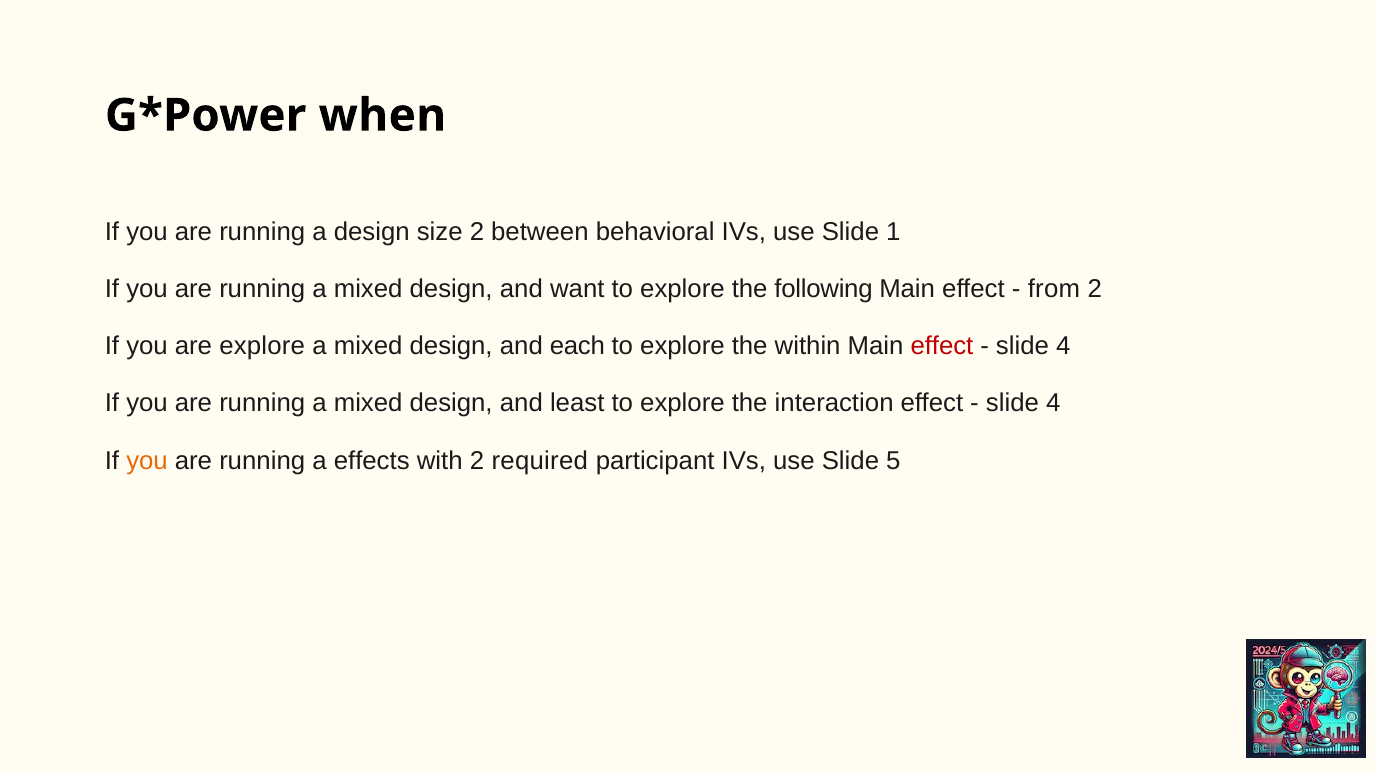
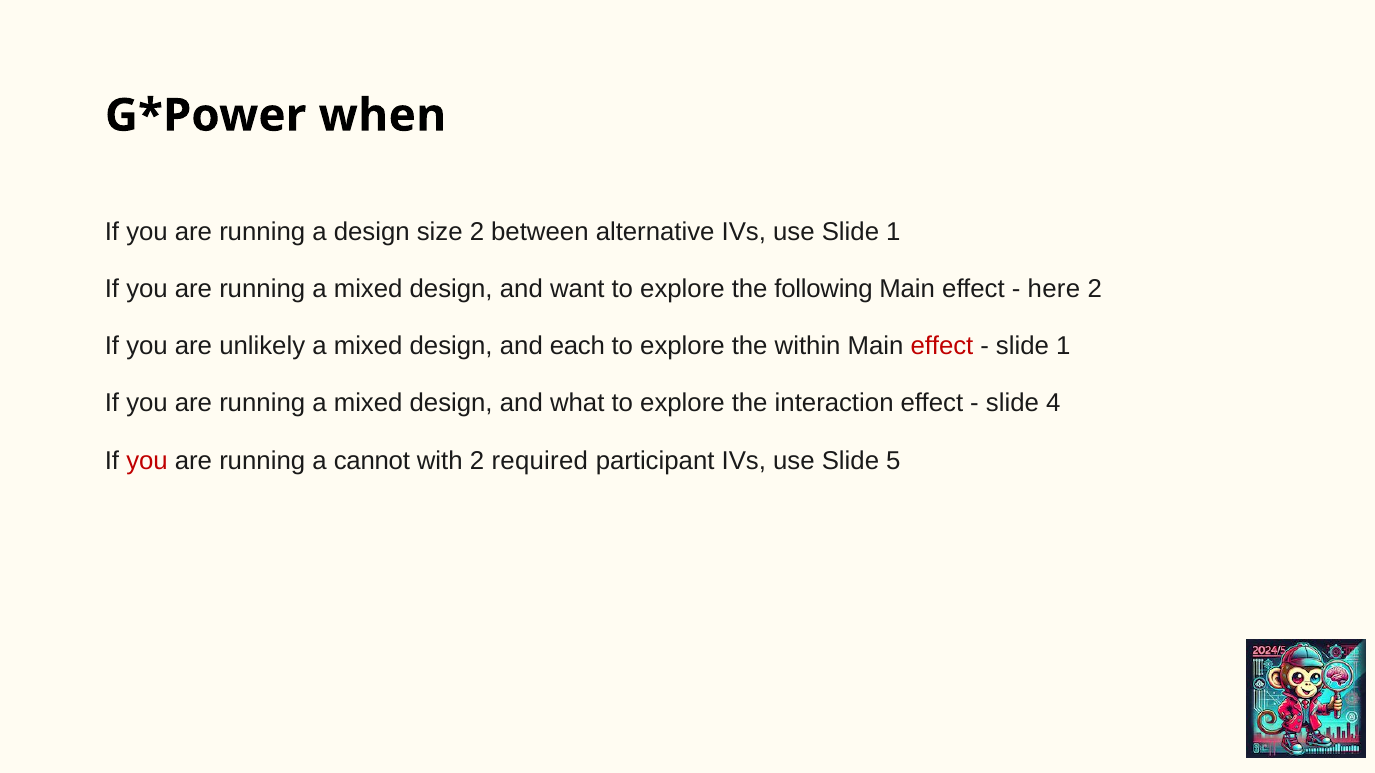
behavioral: behavioral -> alternative (655, 232)
from: from -> here (1054, 289)
are explore: explore -> unlikely (262, 346)
4: 4 -> 1 (1063, 346)
least: least -> what (577, 404)
you colour: orange -> red (147, 461)
effects: effects -> cannot (372, 461)
